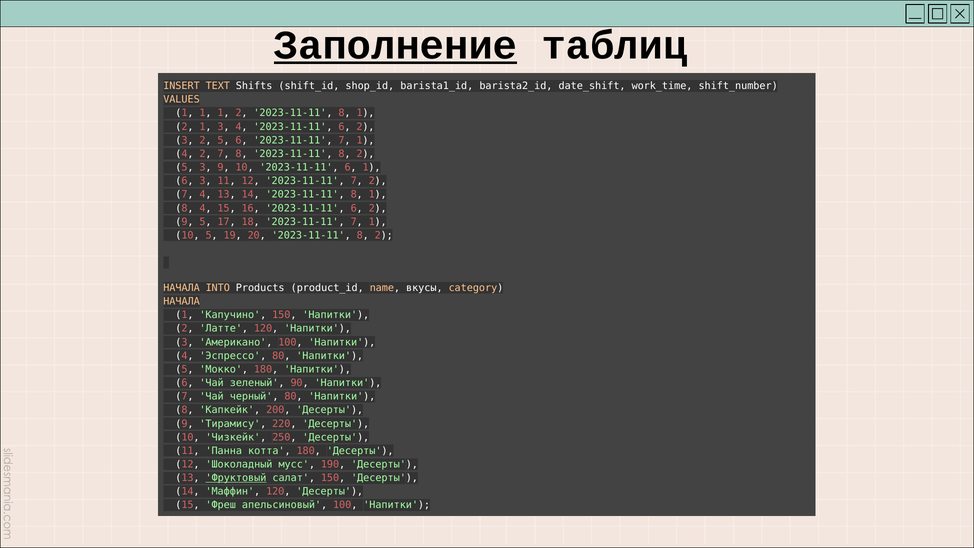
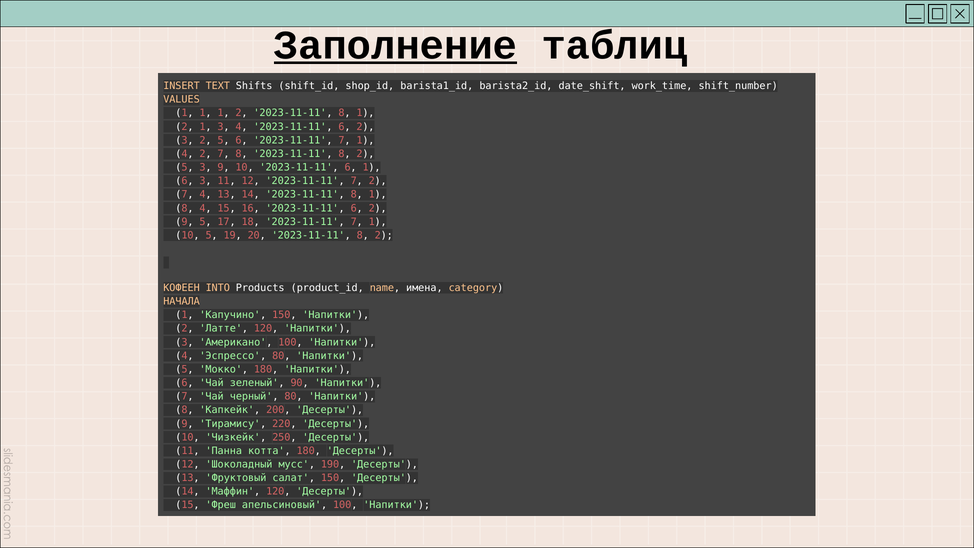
НАЧАЛА: НАЧАЛА -> КОФЕЕН (182, 288)
вкусы: вкусы -> имена (424, 288)
Фруктовый underline: present -> none (236, 478)
